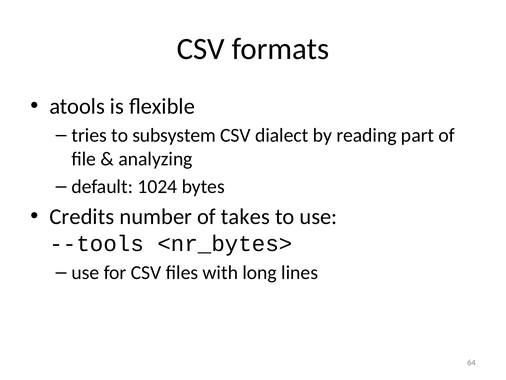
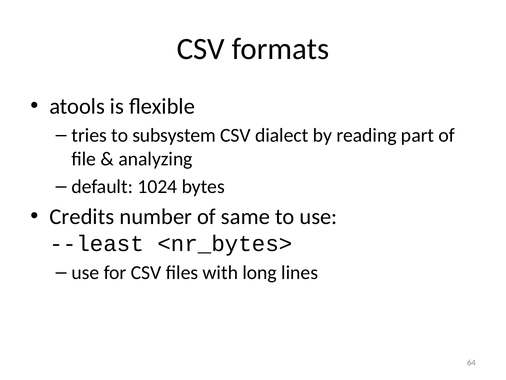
takes: takes -> same (246, 216)
--tools: --tools -> --least (97, 243)
